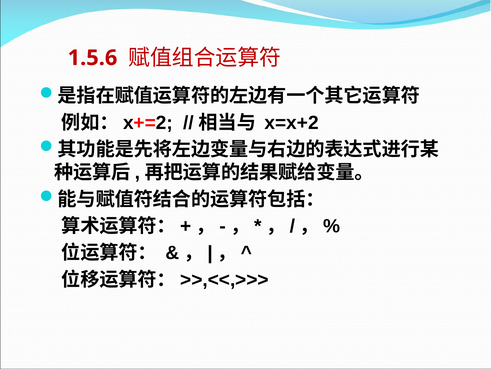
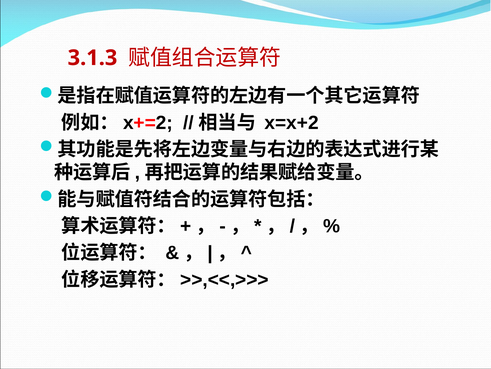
1.5.6: 1.5.6 -> 3.1.3 (92, 58)
